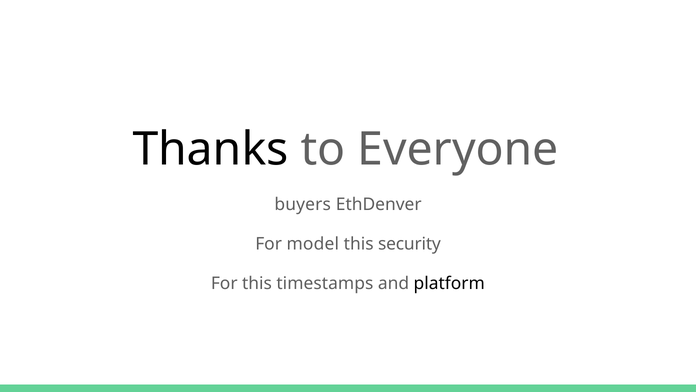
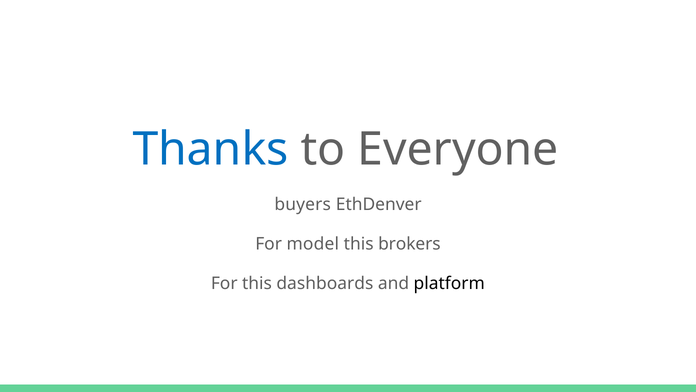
Thanks colour: black -> blue (211, 149)
security: security -> brokers (409, 243)
timestamps: timestamps -> dashboards (325, 283)
